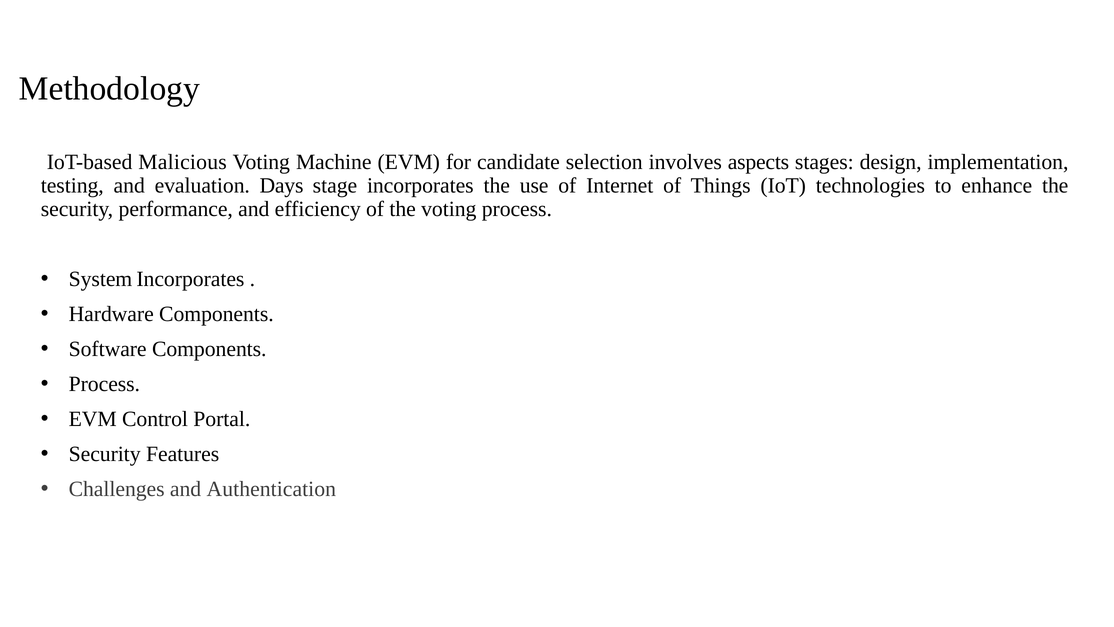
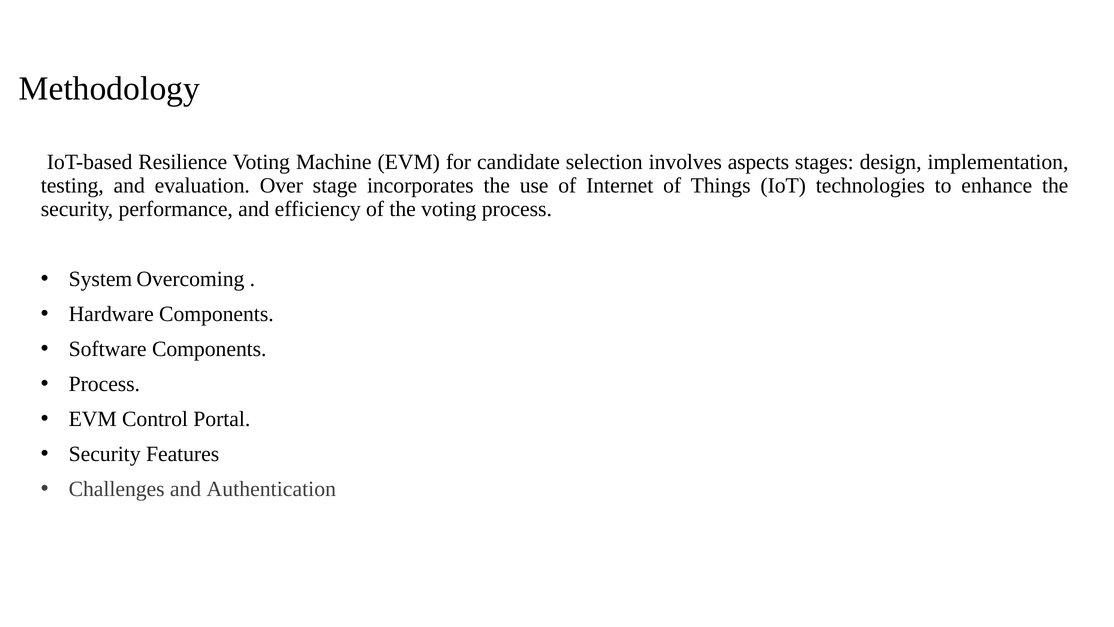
Malicious: Malicious -> Resilience (183, 162)
Days: Days -> Over (281, 185)
System Incorporates: Incorporates -> Overcoming (190, 279)
